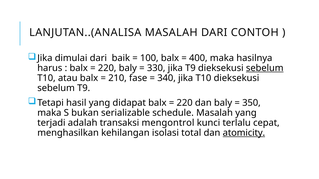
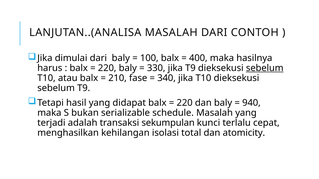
dari baik: baik -> baly (121, 58)
350: 350 -> 940 (251, 103)
mengontrol: mengontrol -> sekumpulan (168, 123)
atomicity underline: present -> none (244, 133)
